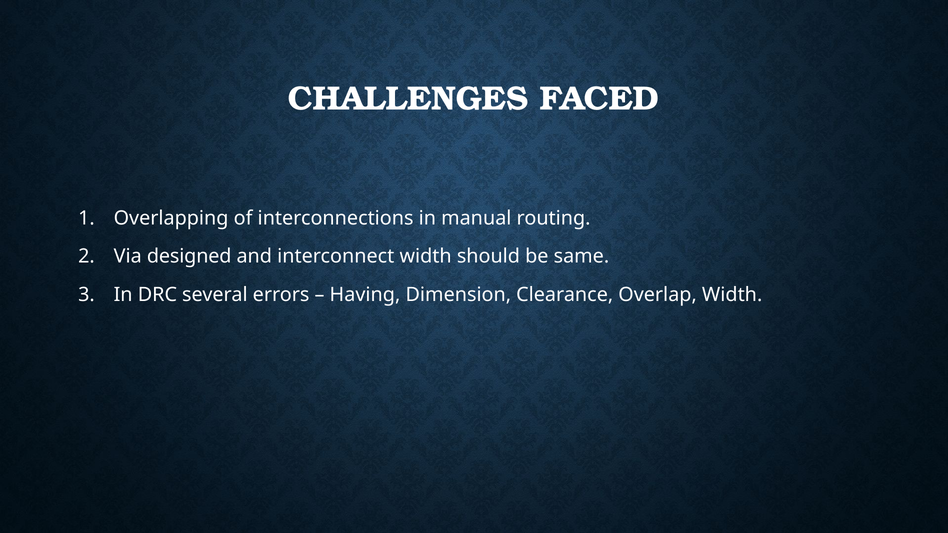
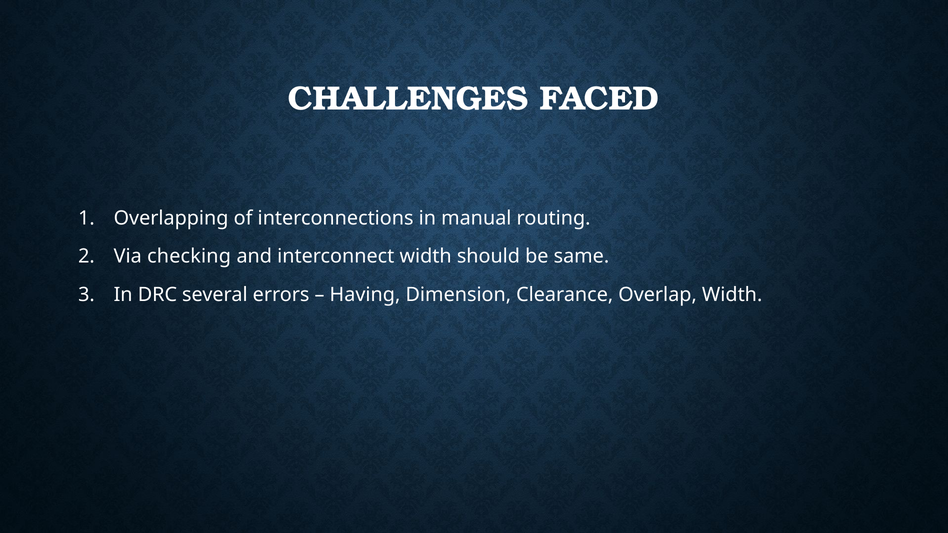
designed: designed -> checking (189, 256)
